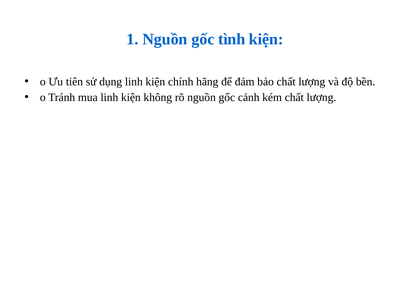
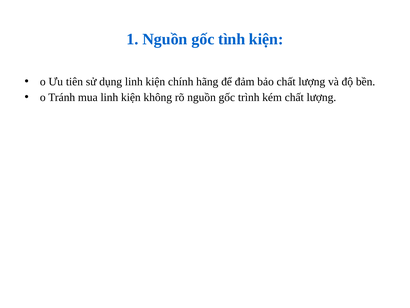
cảnh: cảnh -> trình (249, 97)
